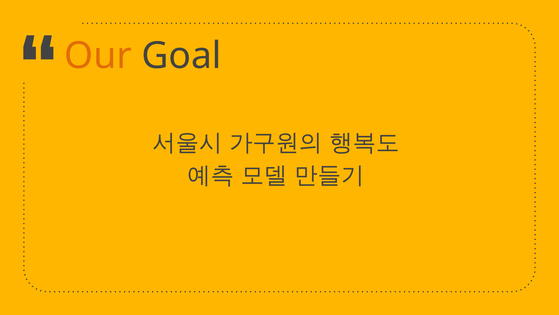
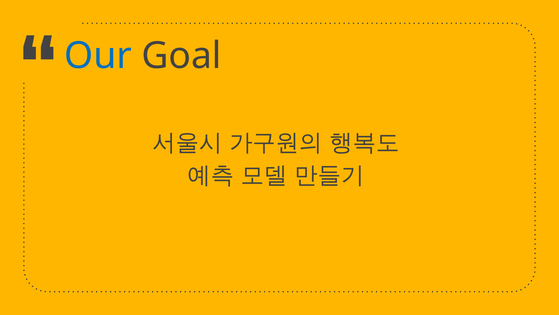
Our colour: orange -> blue (98, 56)
